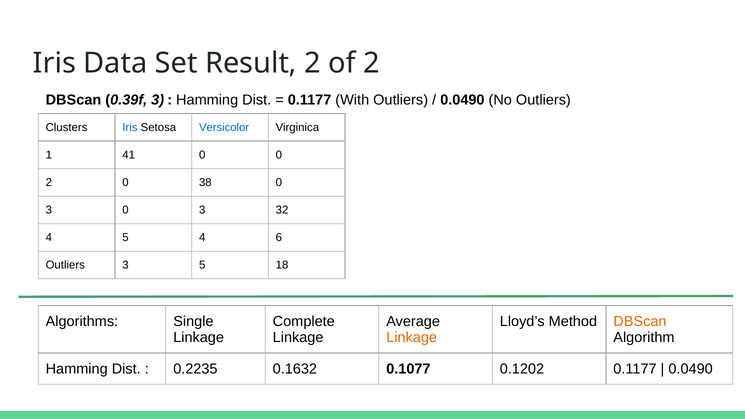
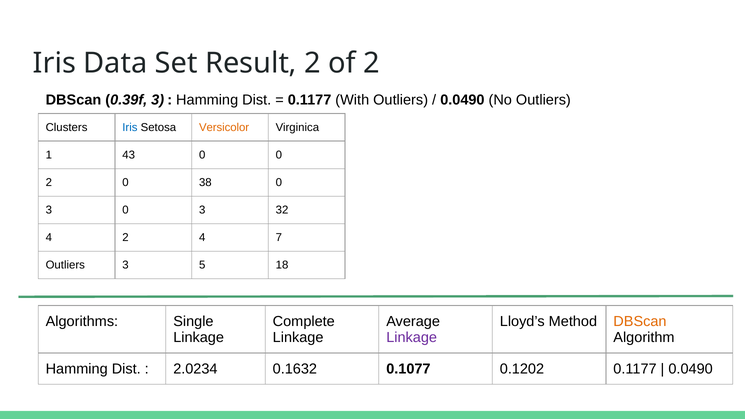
Versicolor colour: blue -> orange (224, 127)
41: 41 -> 43 (129, 155)
4 5: 5 -> 2 (126, 238)
6: 6 -> 7 (279, 238)
Linkage colour: orange -> purple (412, 338)
0.2235: 0.2235 -> 2.0234 (195, 369)
